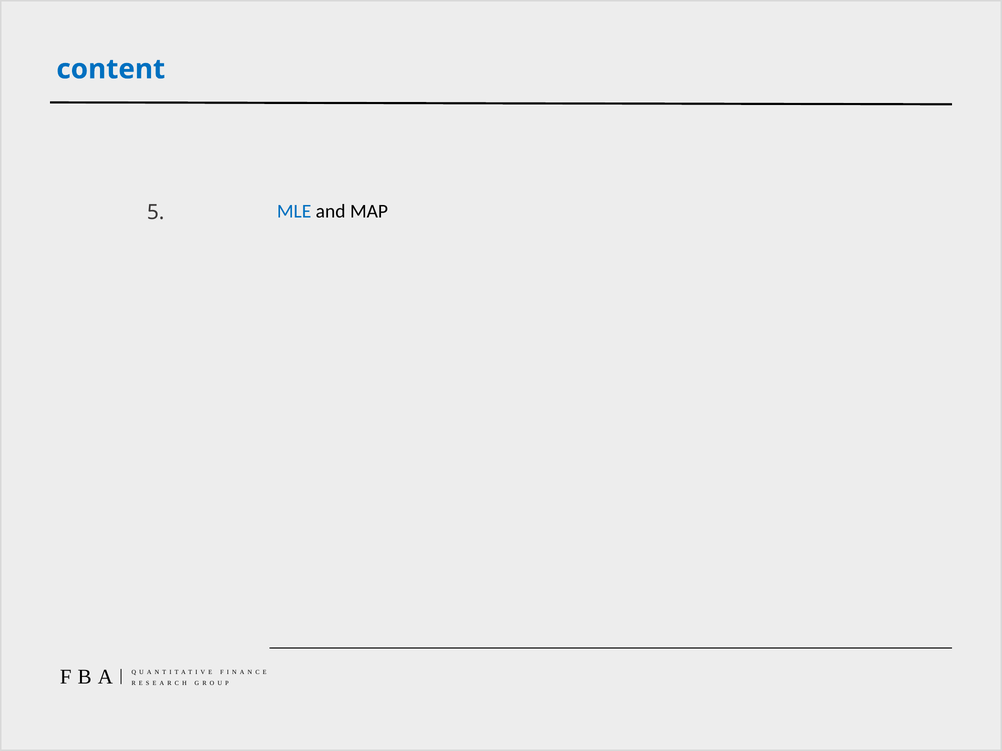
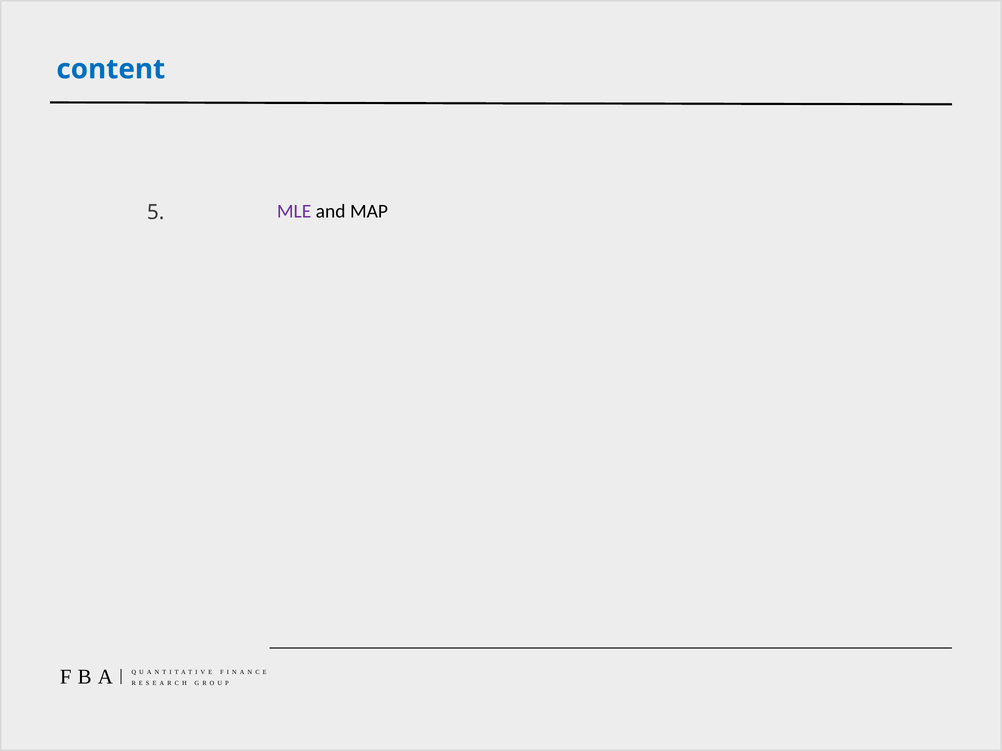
MLE colour: blue -> purple (294, 212)
